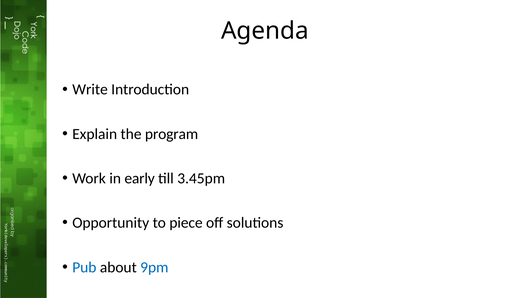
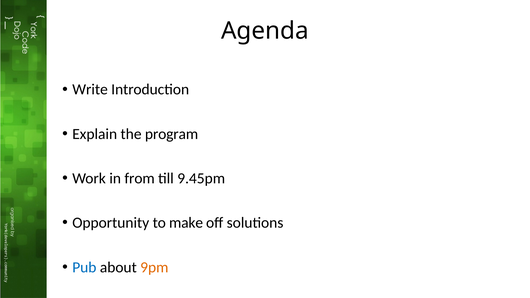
early: early -> from (140, 178)
3.45pm: 3.45pm -> 9.45pm (201, 178)
piece: piece -> make (186, 223)
9pm colour: blue -> orange (154, 267)
